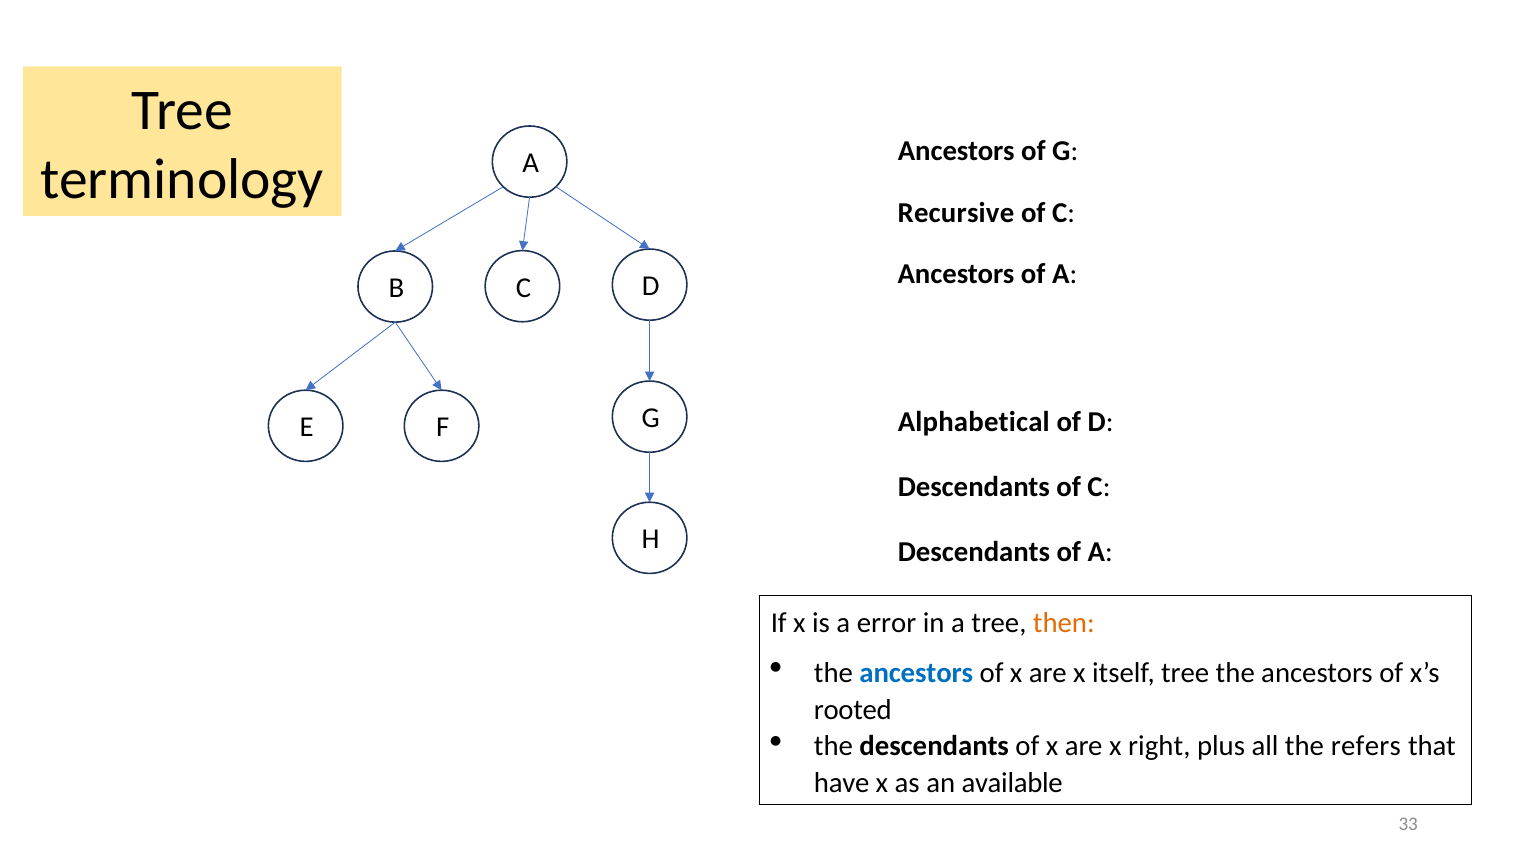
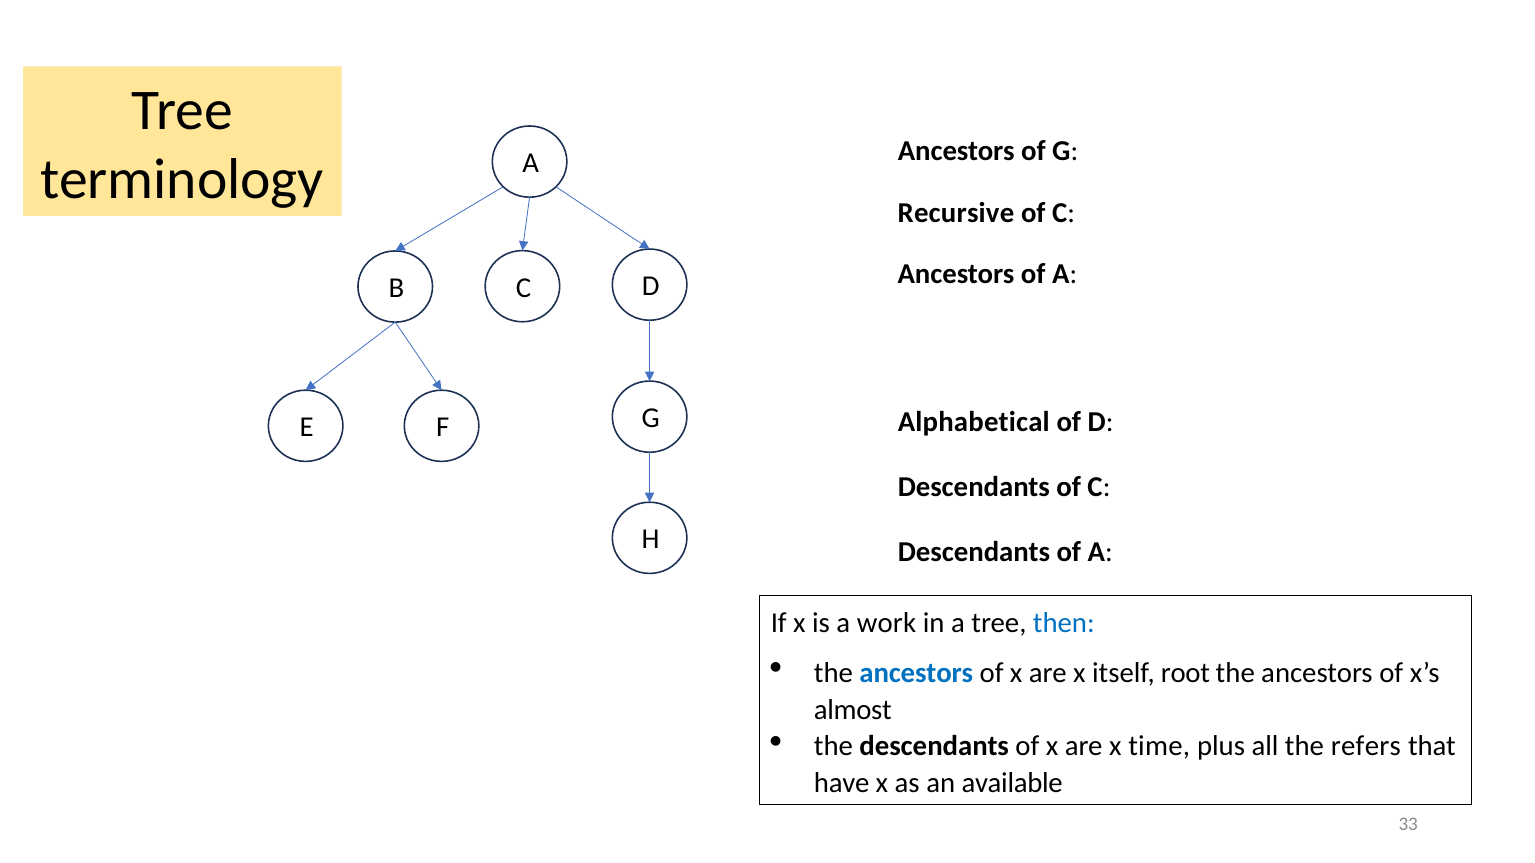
error: error -> work (886, 623)
then colour: orange -> blue (1064, 623)
itself tree: tree -> root (1185, 673)
rooted: rooted -> almost (853, 710)
right: right -> time (1159, 747)
